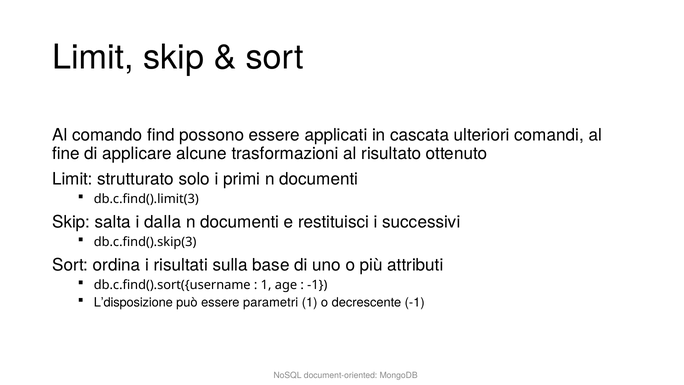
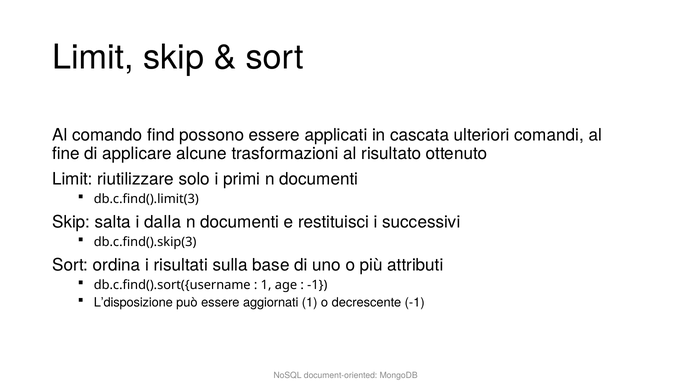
strutturato: strutturato -> riutilizzare (136, 179)
parametri: parametri -> aggiornati (271, 302)
